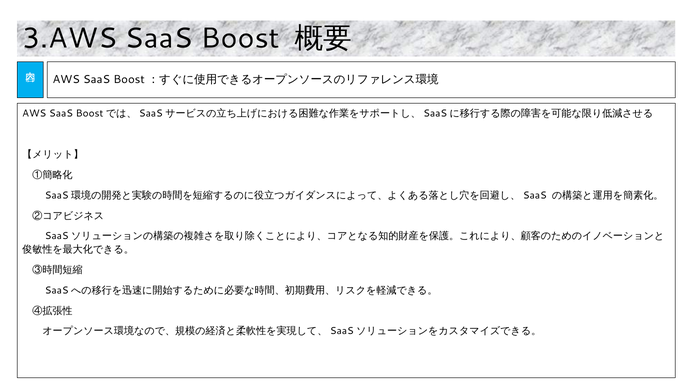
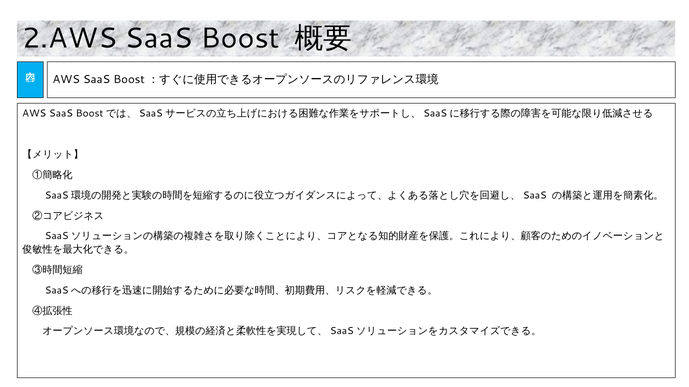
3.AWS: 3.AWS -> 2.AWS (70, 39)
